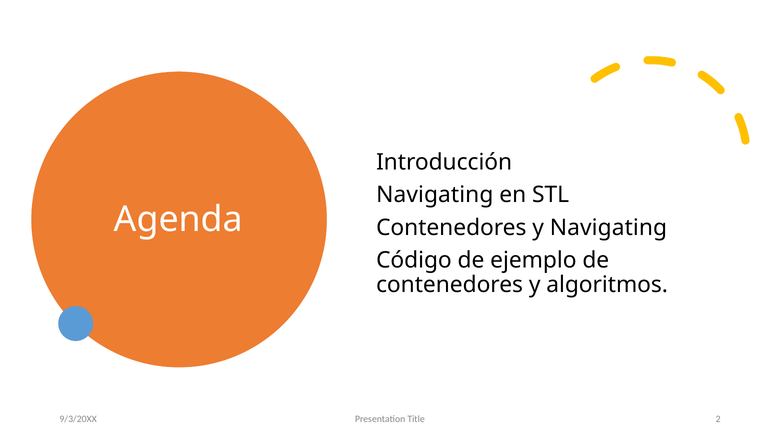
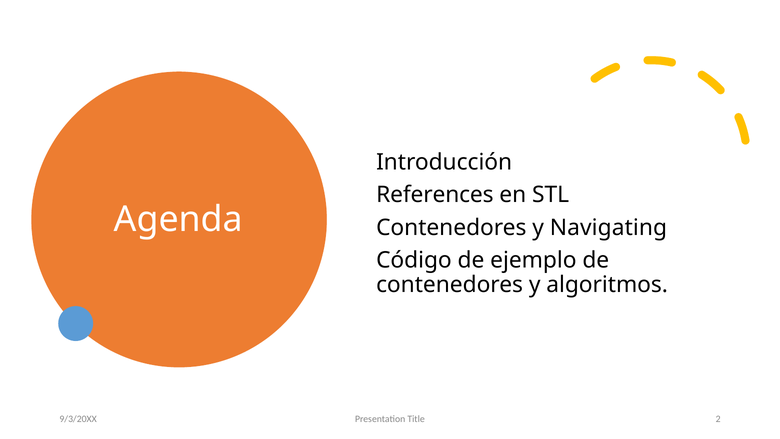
Navigating: Navigating -> References (435, 195)
